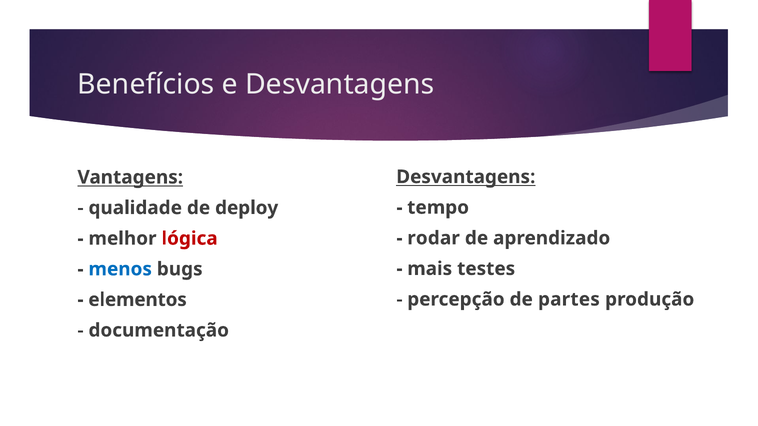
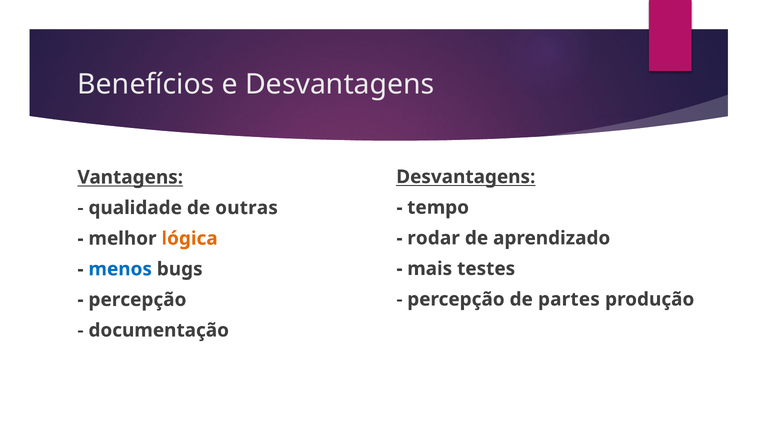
deploy: deploy -> outras (247, 208)
lógica colour: red -> orange (190, 239)
elementos: elementos -> percepção (137, 300)
